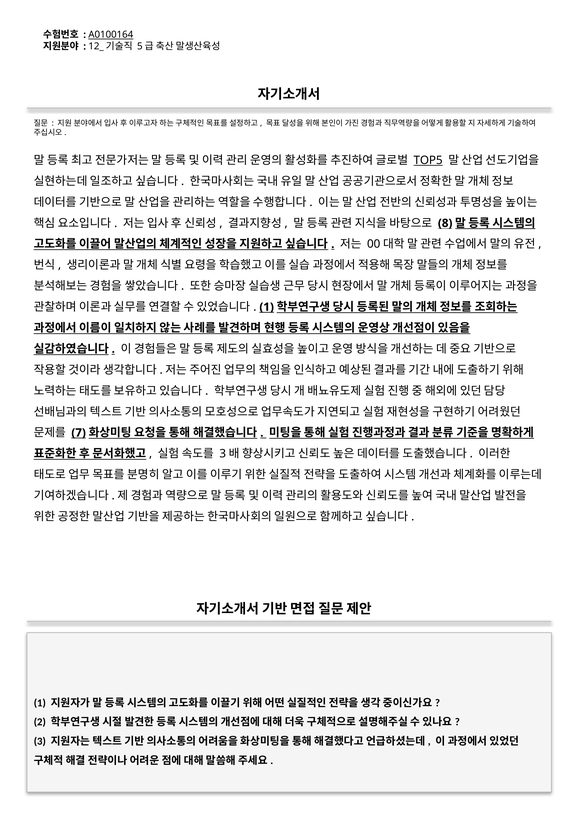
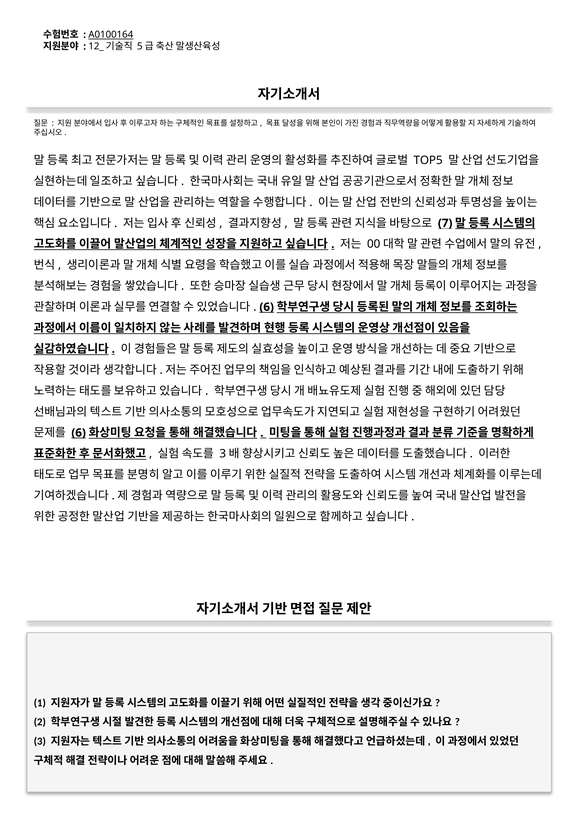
TOP5 underline: present -> none (428, 160)
8: 8 -> 7 (445, 223)
1: 1 -> 6 (267, 307)
7: 7 -> 6 (79, 433)
